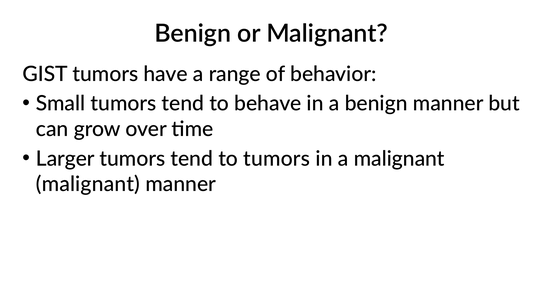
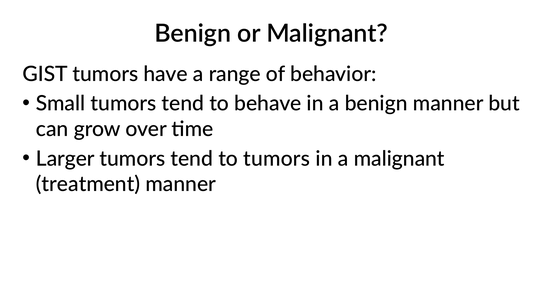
malignant: malignant -> treatment (88, 184)
